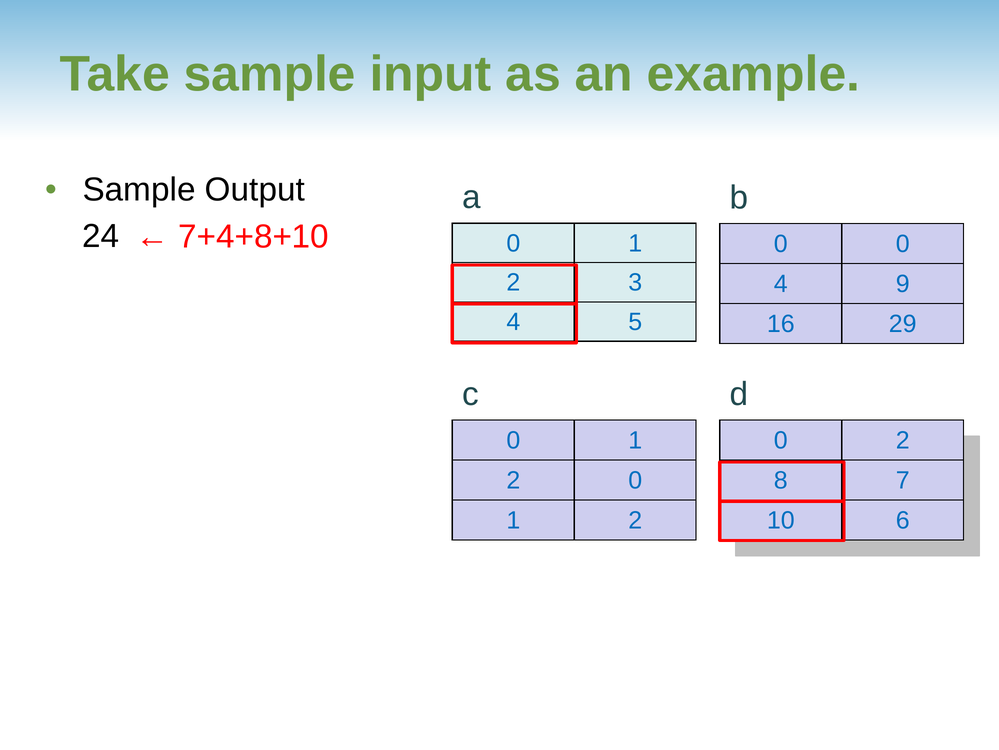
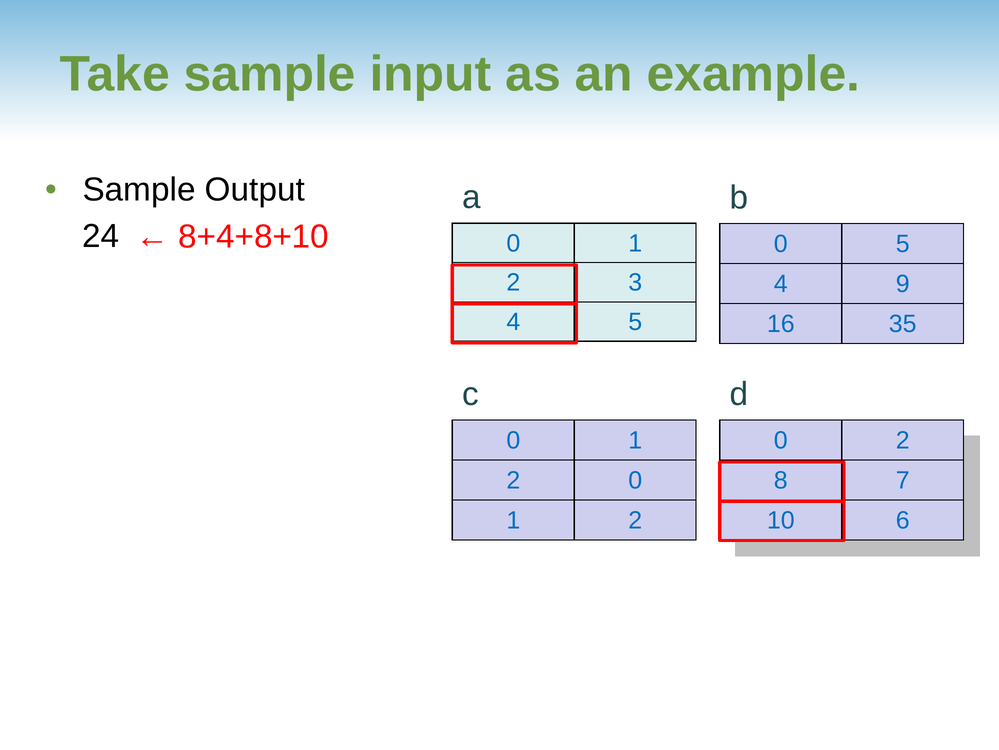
7+4+8+10: 7+4+8+10 -> 8+4+8+10 (254, 237)
0 0: 0 -> 5 (903, 244)
29: 29 -> 35 (903, 324)
